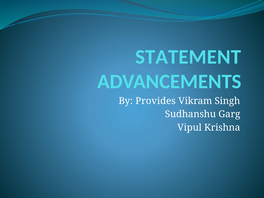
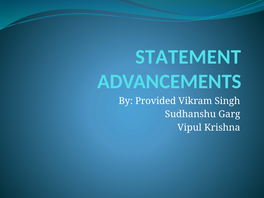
Provides: Provides -> Provided (156, 101)
